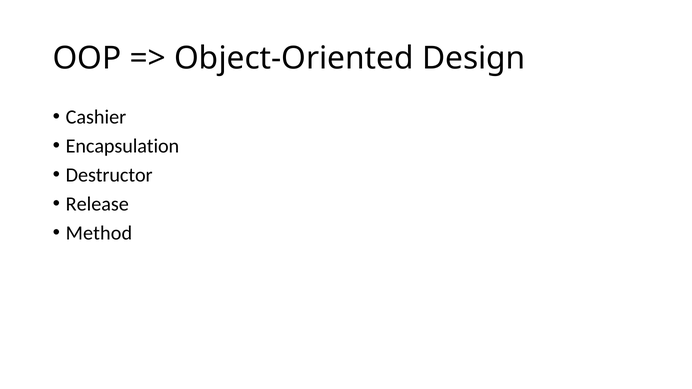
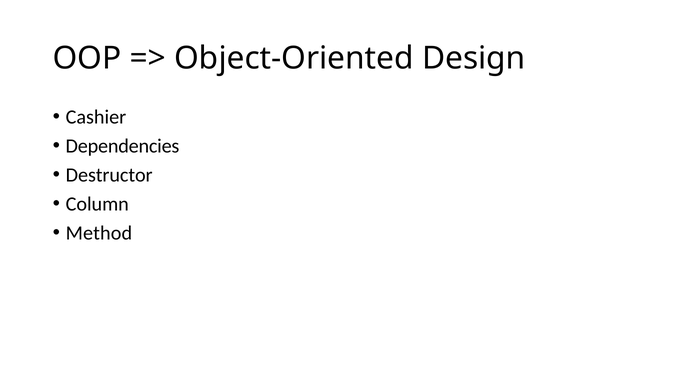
Encapsulation: Encapsulation -> Dependencies (123, 146)
Release: Release -> Column (97, 204)
